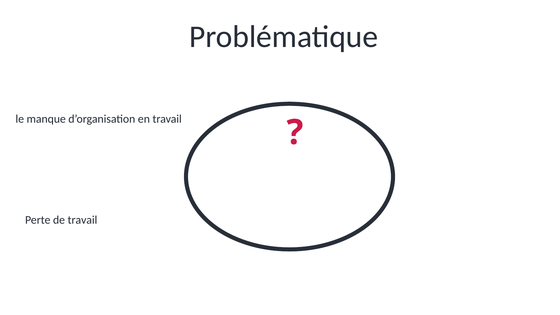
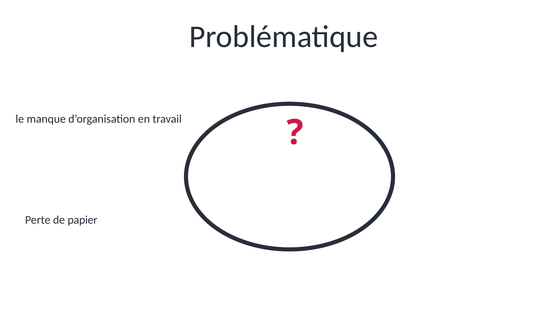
de travail: travail -> papier (83, 220)
